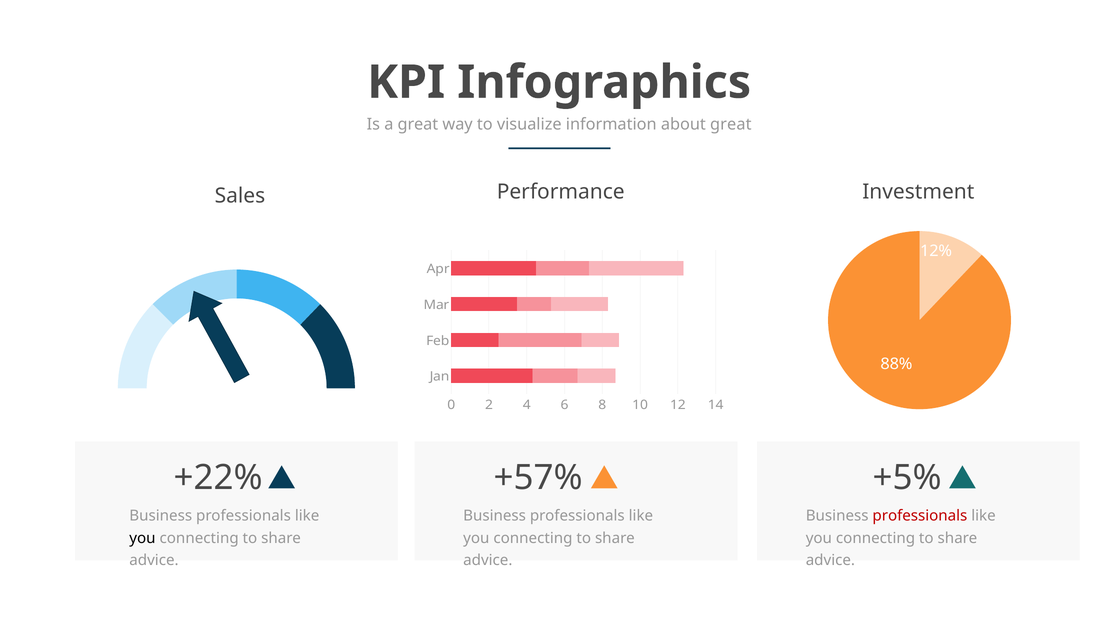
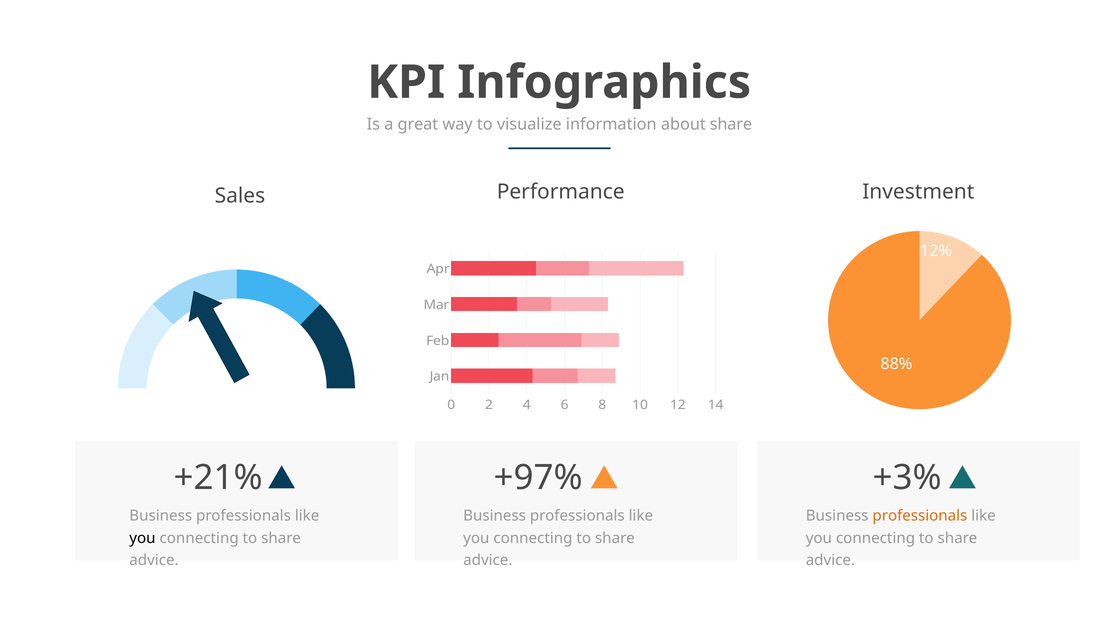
about great: great -> share (731, 124)
+22%: +22% -> +21% (218, 478)
+57%: +57% -> +97% (538, 478)
+5%: +5% -> +3% (907, 478)
professionals colour: red -> orange (920, 516)
